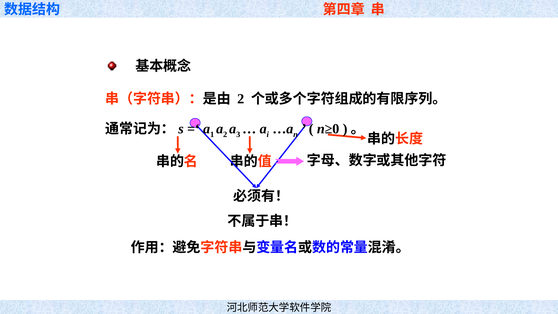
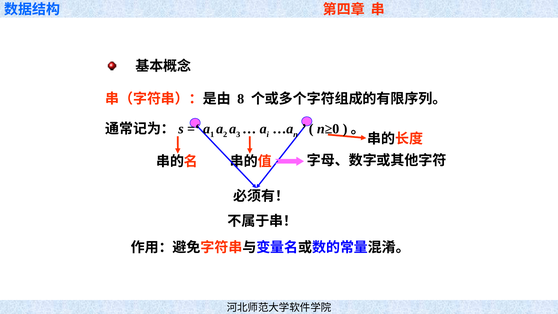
2: 2 -> 8 (241, 99)
